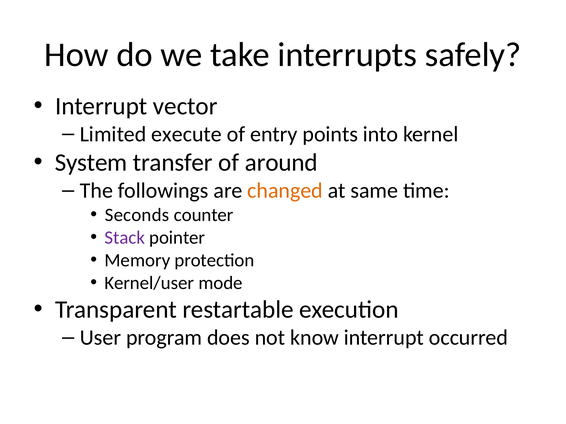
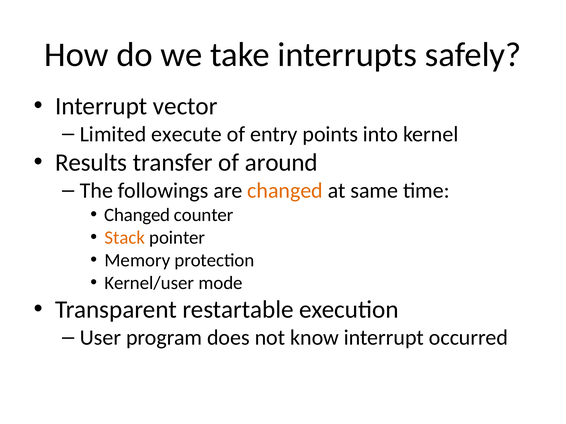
System: System -> Results (91, 163)
Seconds: Seconds -> Changed (137, 215)
Stack colour: purple -> orange (125, 238)
